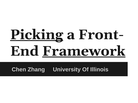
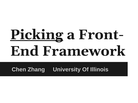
Framework underline: present -> none (84, 51)
